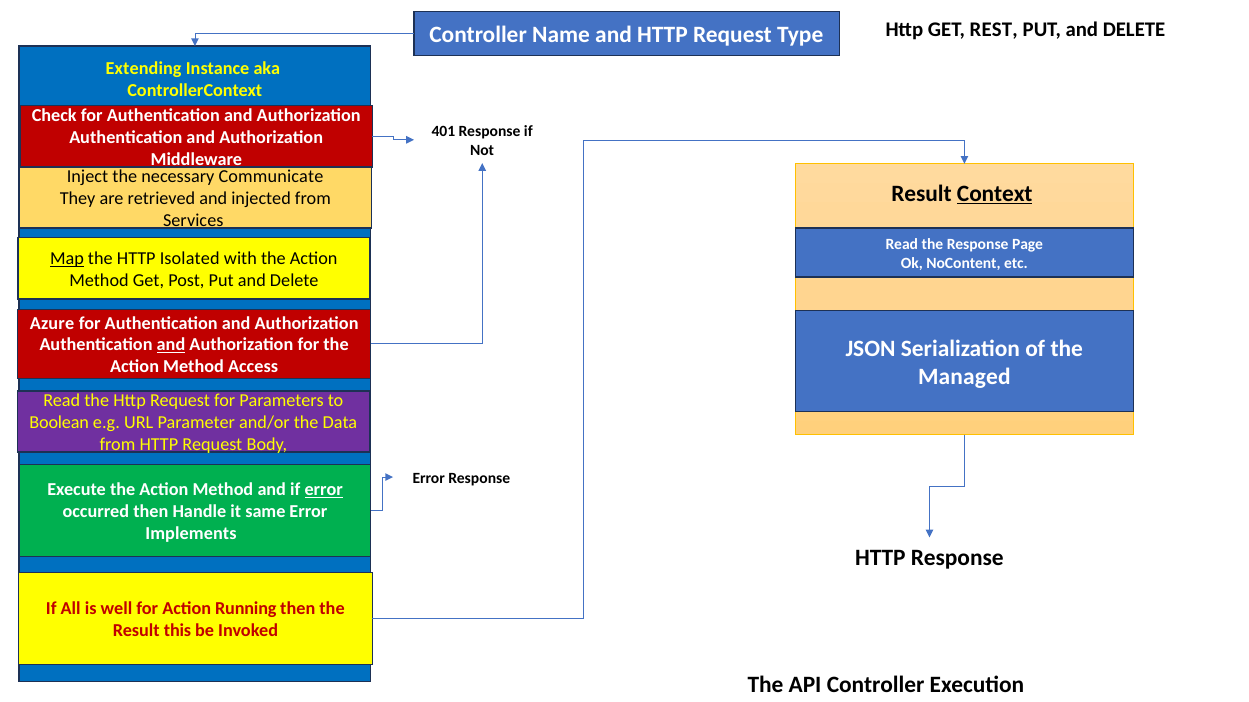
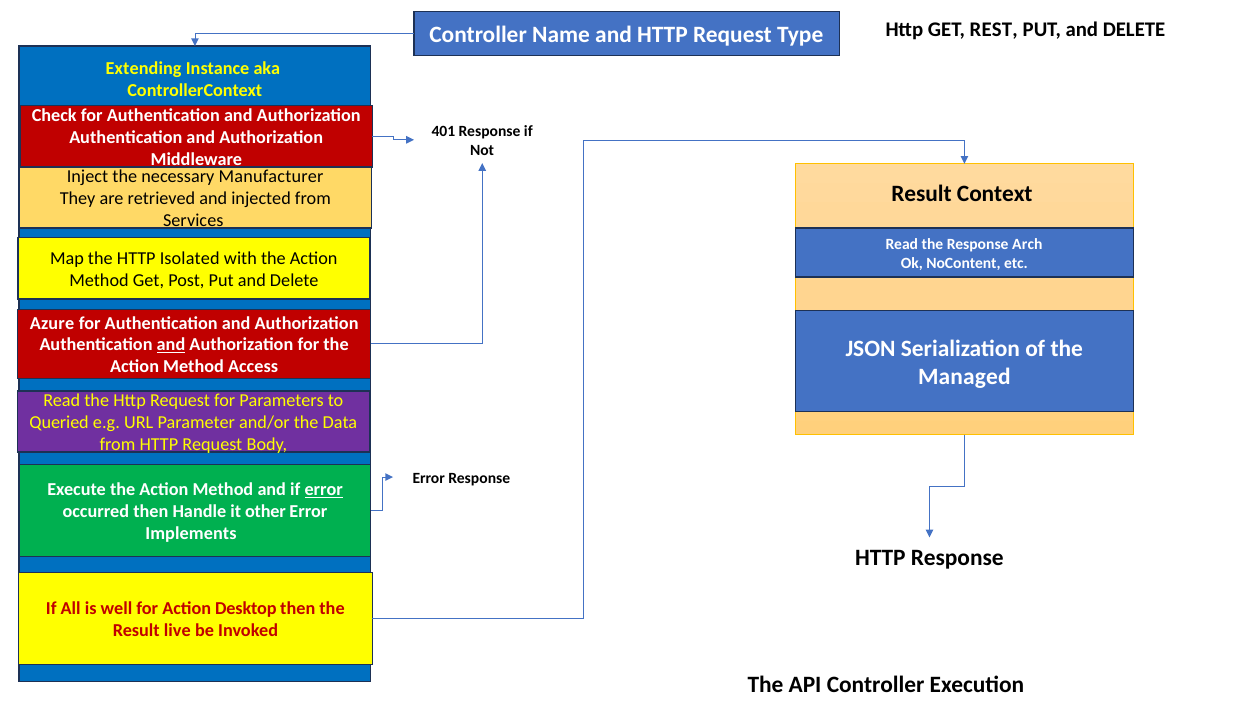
Communicate: Communicate -> Manufacturer (271, 177)
Context underline: present -> none (995, 193)
Page: Page -> Arch (1027, 244)
Map underline: present -> none (67, 259)
Boolean: Boolean -> Queried (59, 423)
same: same -> other (265, 512)
Running: Running -> Desktop (246, 609)
this: this -> live (177, 631)
